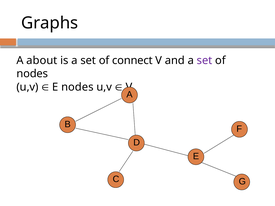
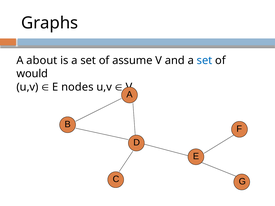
connect: connect -> assume (132, 60)
set colour: purple -> blue (205, 60)
nodes: nodes -> would (32, 74)
